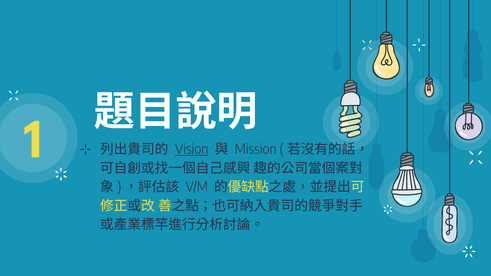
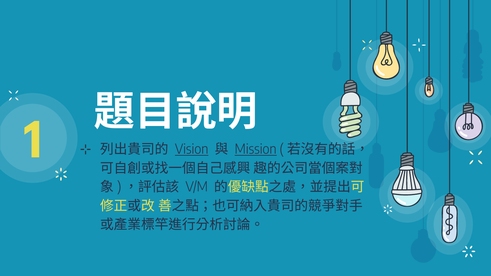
Mission underline: none -> present (256, 150)
